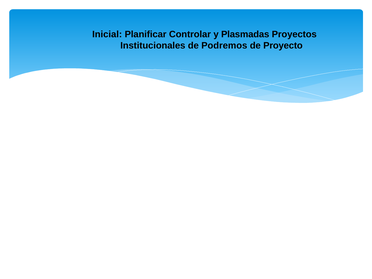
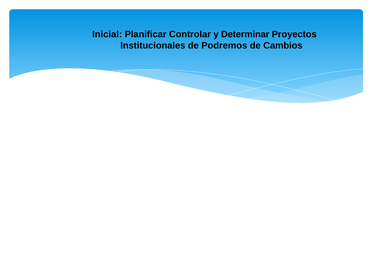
Plasmadas: Plasmadas -> Determinar (245, 34)
Proyecto: Proyecto -> Cambios (283, 45)
